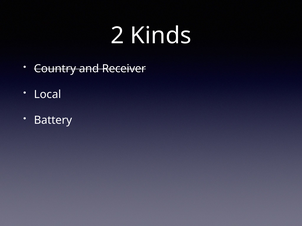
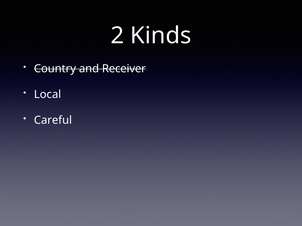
Battery: Battery -> Careful (53, 121)
